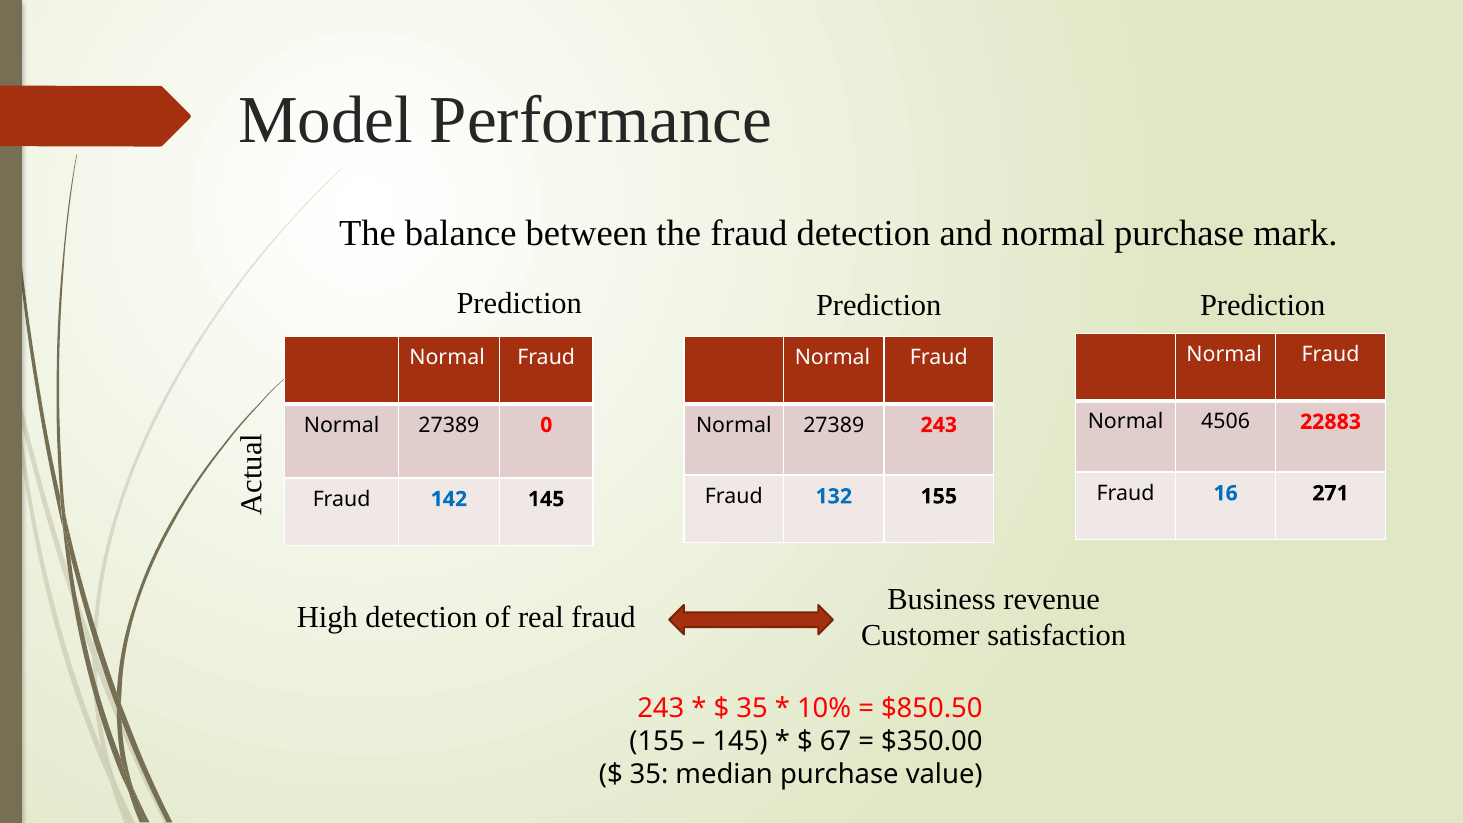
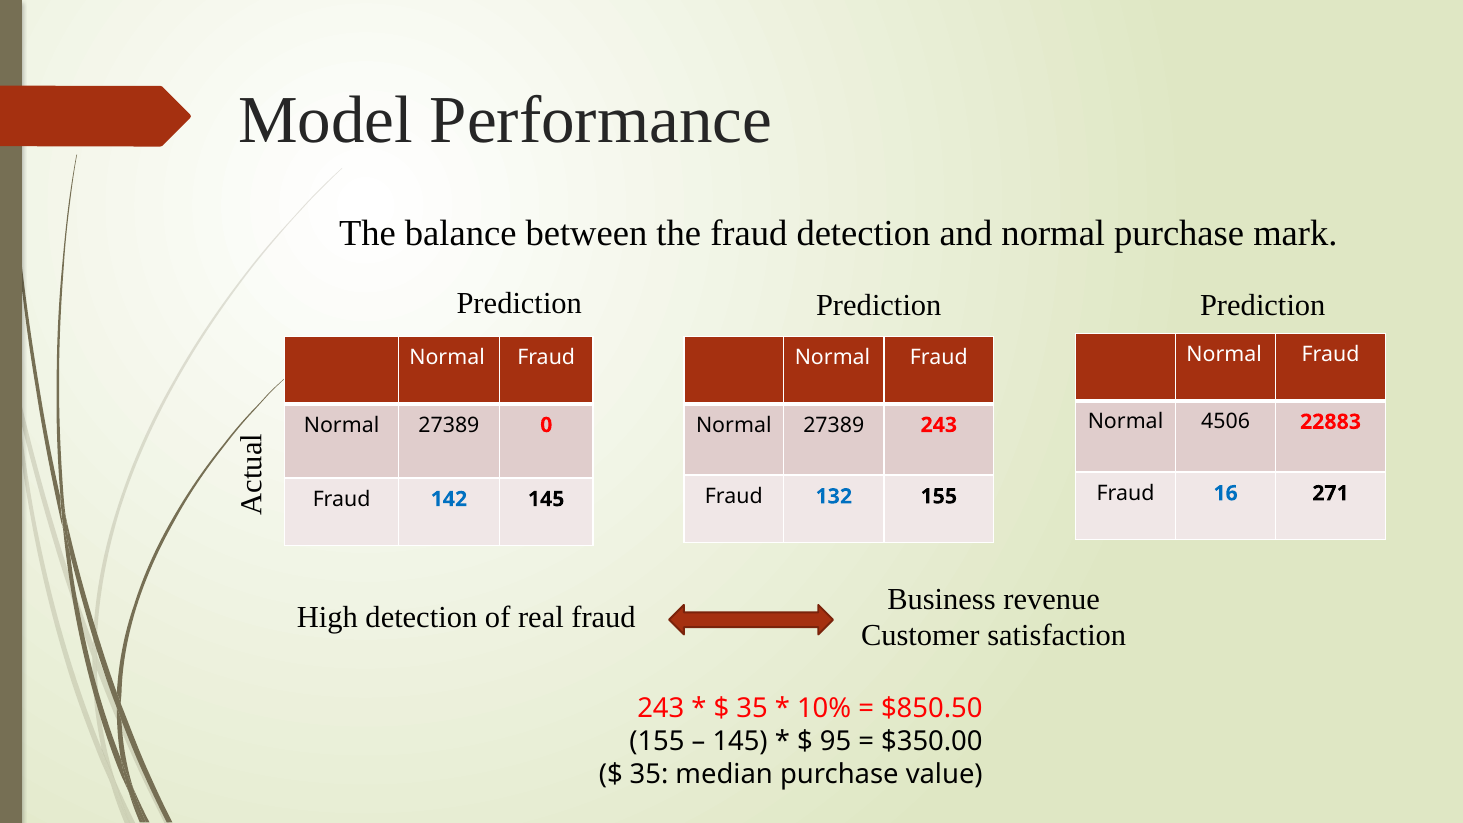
67: 67 -> 95 (836, 742)
